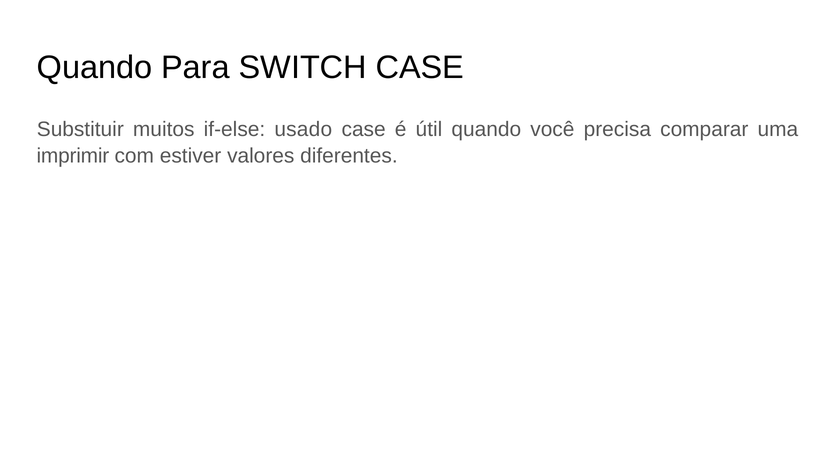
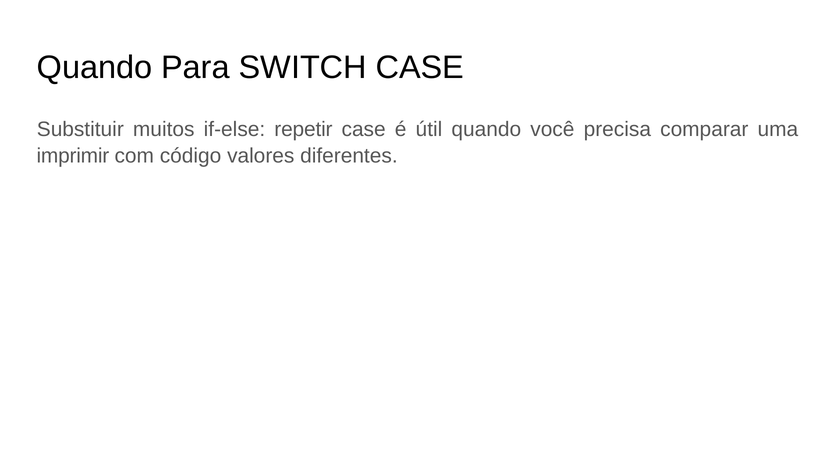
usado: usado -> repetir (303, 129)
estiver: estiver -> código (191, 156)
